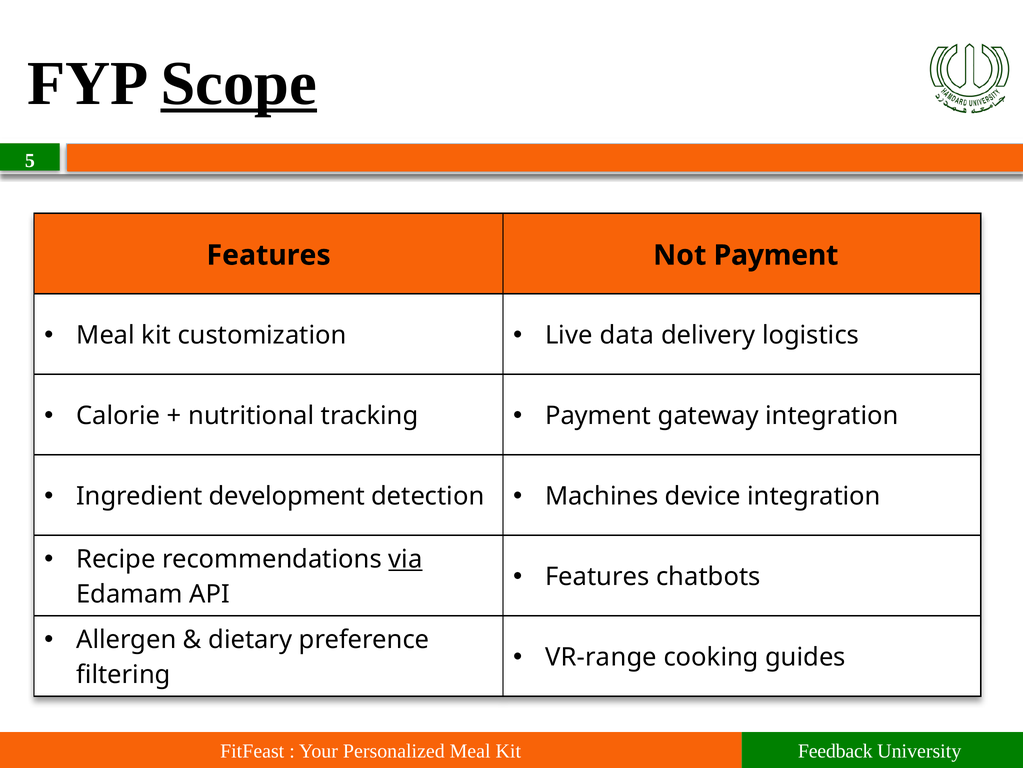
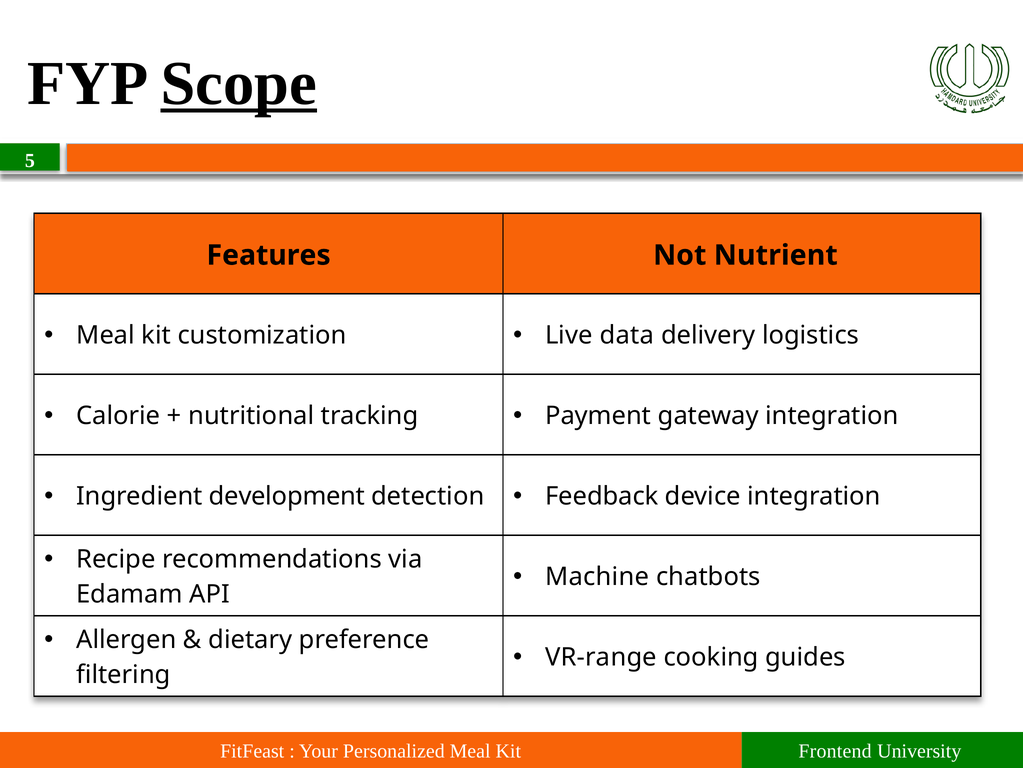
Not Payment: Payment -> Nutrient (776, 255)
Machines: Machines -> Feedback (602, 496)
via underline: present -> none (405, 559)
Features: Features -> Machine (597, 576)
Feedback: Feedback -> Frontend (835, 751)
